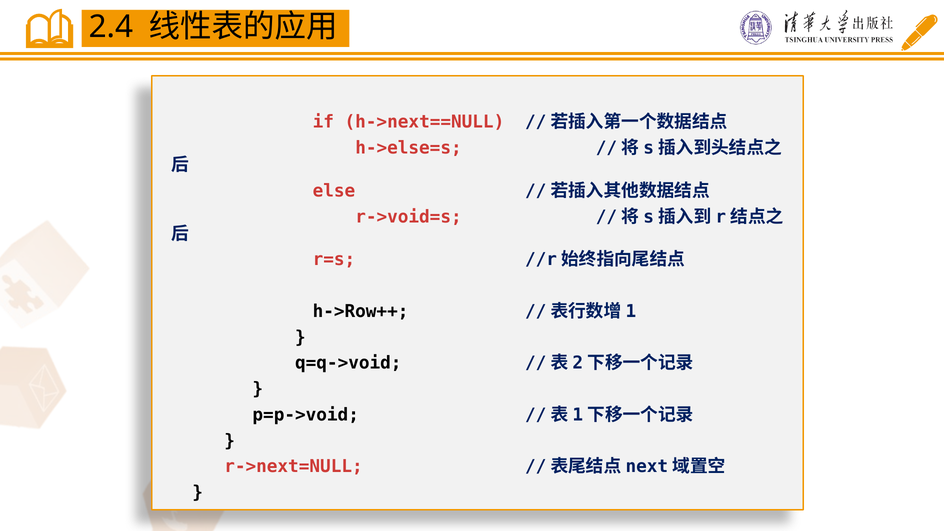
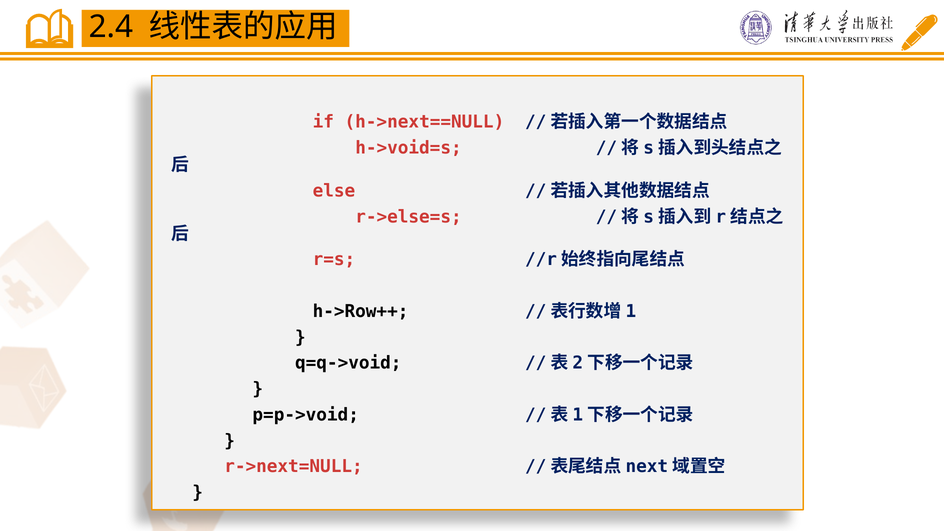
h->else=s: h->else=s -> h->void=s (408, 148)
r->void=s: r->void=s -> r->else=s (408, 217)
